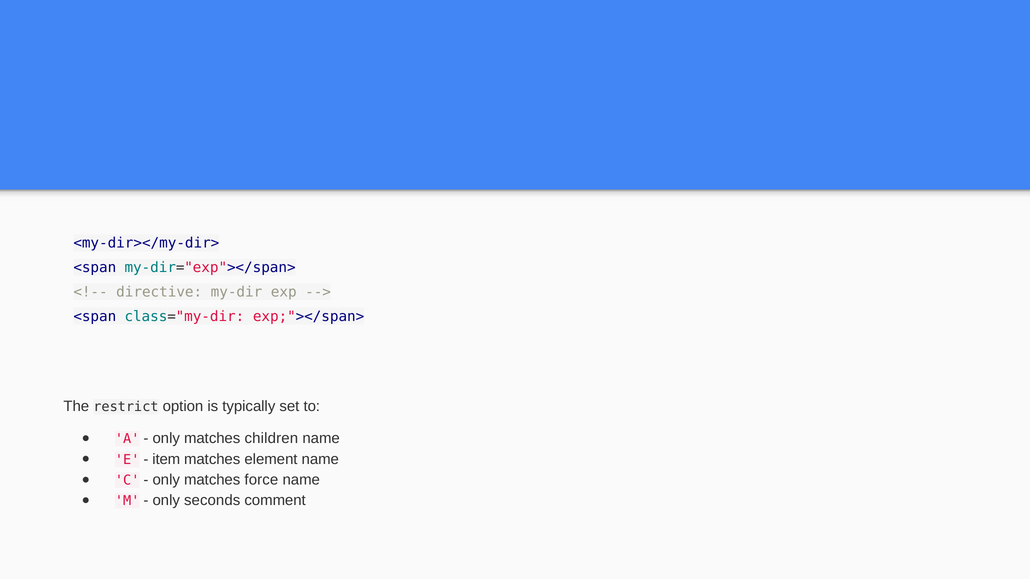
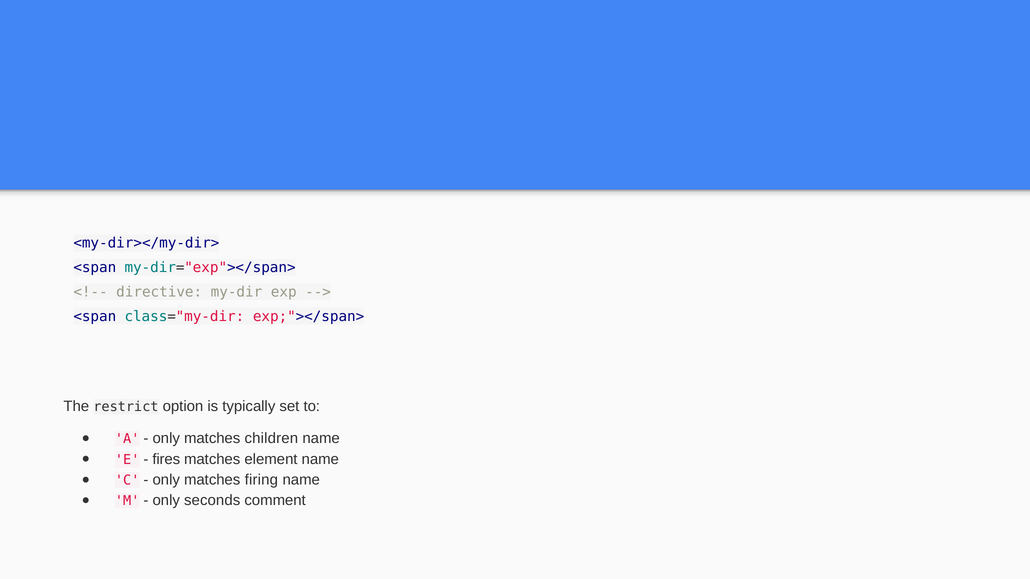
item: item -> fires (166, 459)
force: force -> firing (261, 480)
